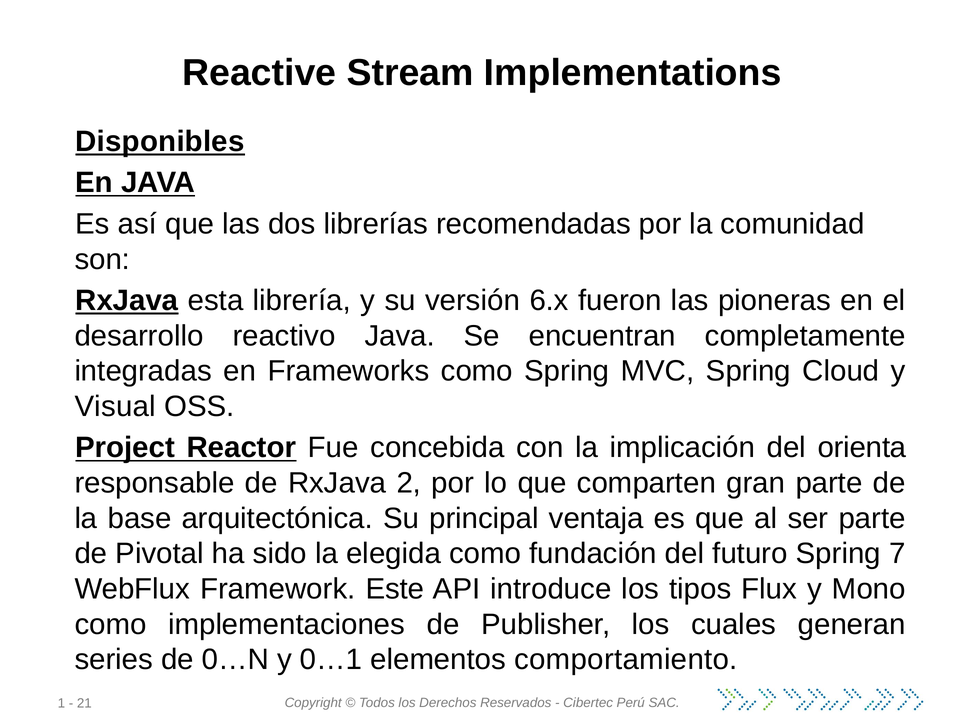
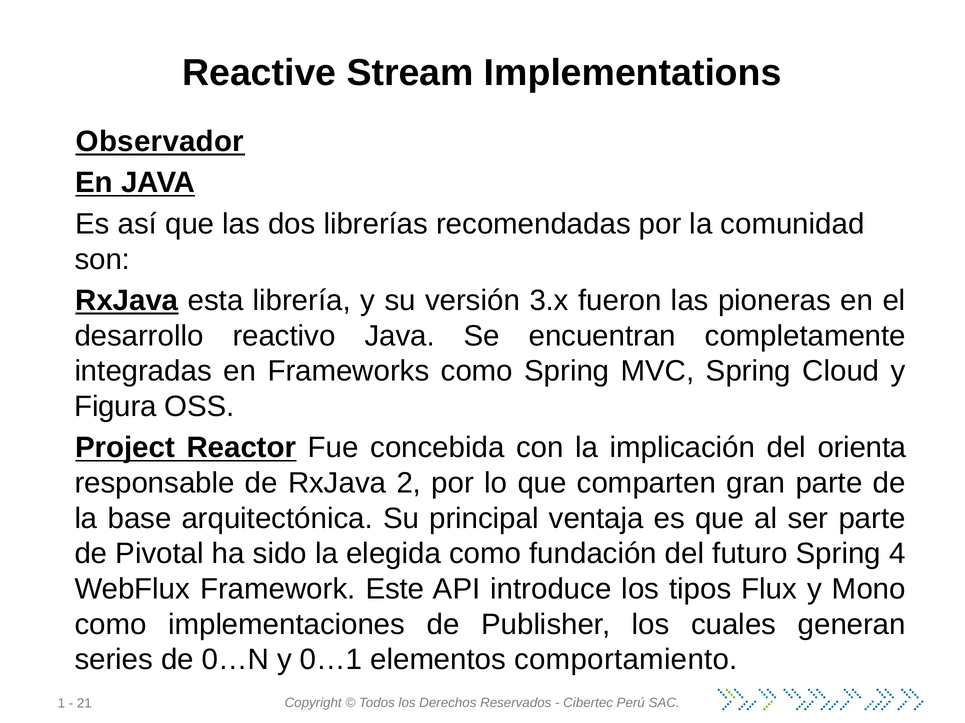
Disponibles: Disponibles -> Observador (160, 142)
6.x: 6.x -> 3.x (549, 301)
Visual: Visual -> Figura (115, 407)
7: 7 -> 4 (897, 554)
